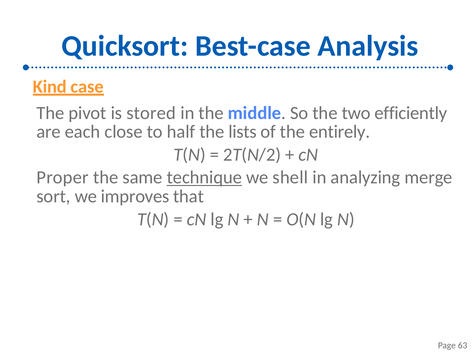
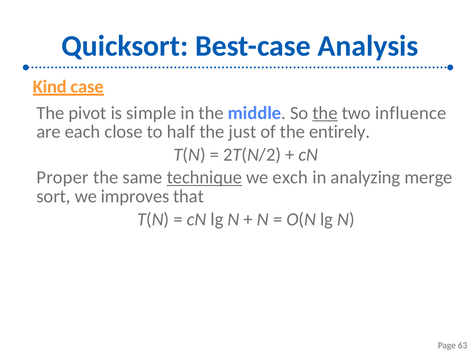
stored: stored -> simple (151, 113)
the underline: none -> present (325, 113)
efficiently: efficiently -> influence (411, 113)
lists: lists -> just (242, 132)
shell: shell -> exch (290, 178)
